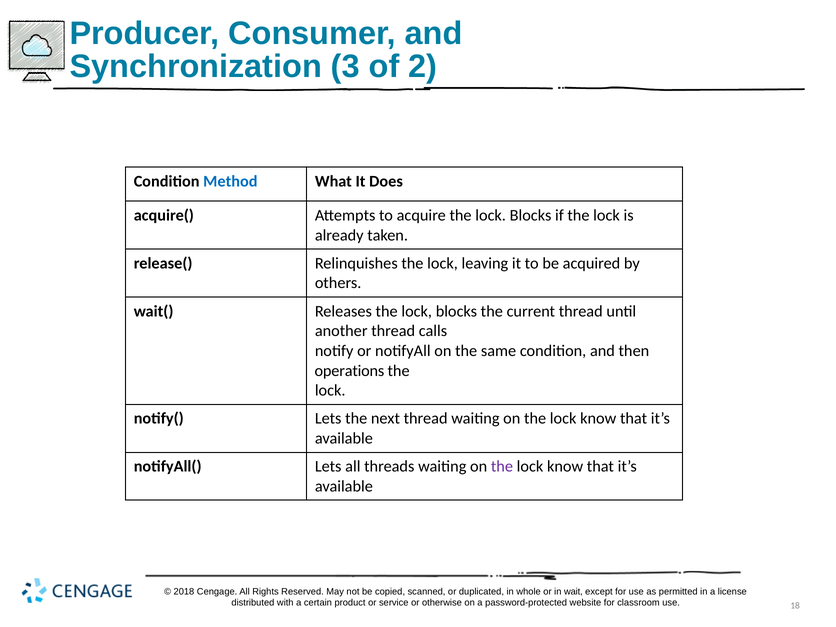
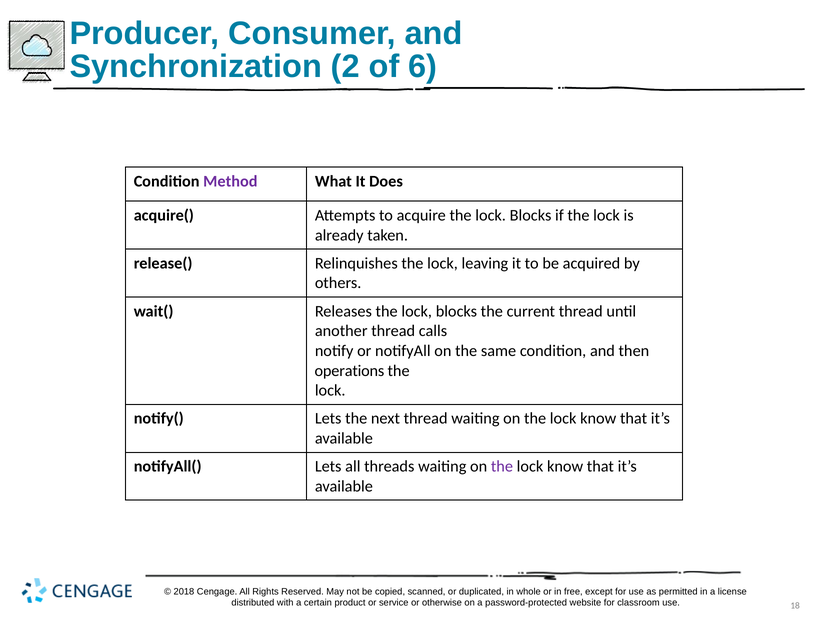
3: 3 -> 2 (345, 66)
2: 2 -> 6 (423, 66)
Method colour: blue -> purple (230, 181)
wait: wait -> free (573, 591)
